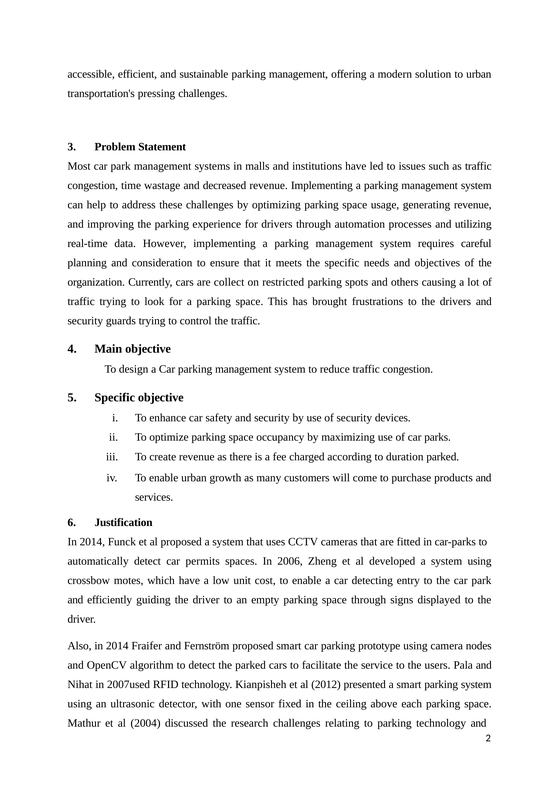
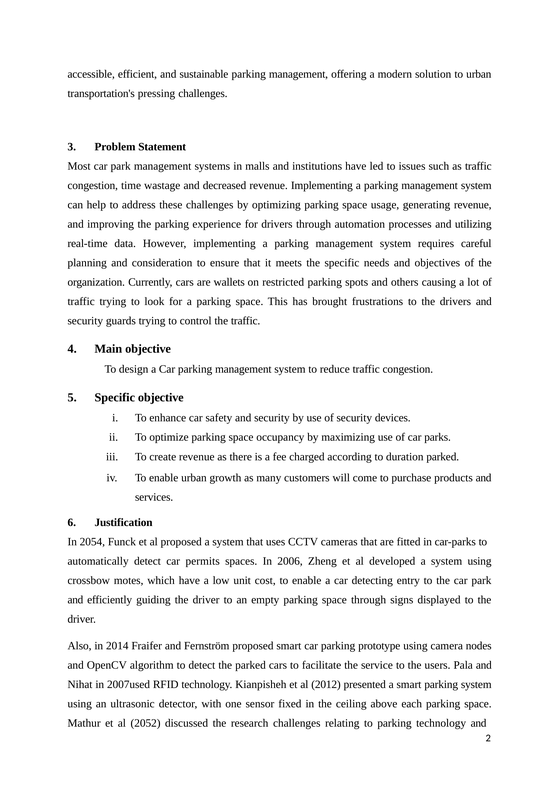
collect: collect -> wallets (229, 282)
2014: 2014 -> 2054 (92, 542)
2004: 2004 -> 2052 (146, 723)
